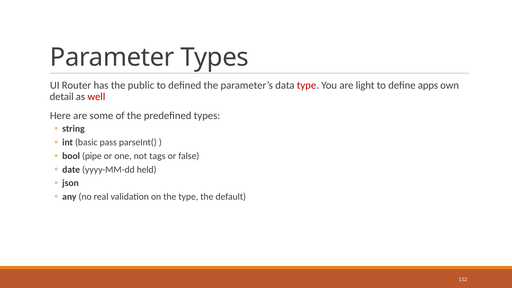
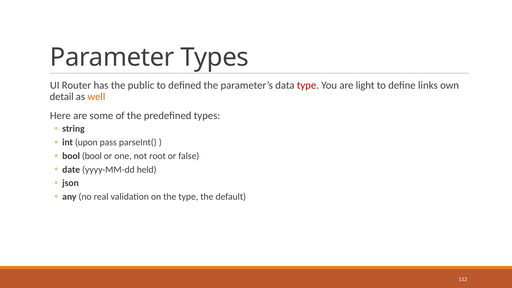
apps: apps -> links (428, 85)
well colour: red -> orange (96, 97)
basic: basic -> upon (86, 142)
bool pipe: pipe -> bool (92, 156)
tags: tags -> root (158, 156)
